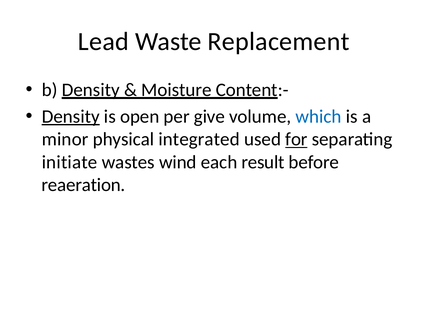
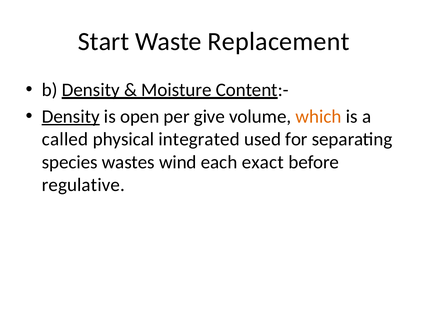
Lead: Lead -> Start (104, 41)
which colour: blue -> orange (319, 116)
minor: minor -> called (65, 139)
for underline: present -> none (296, 139)
initiate: initiate -> species (70, 162)
result: result -> exact (263, 162)
reaeration: reaeration -> regulative (83, 185)
